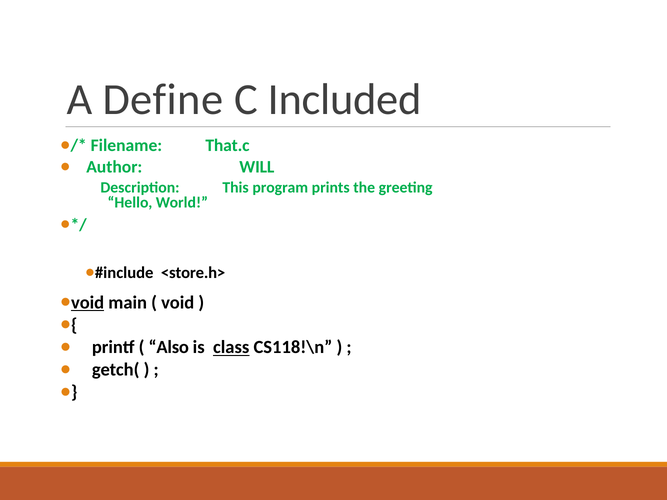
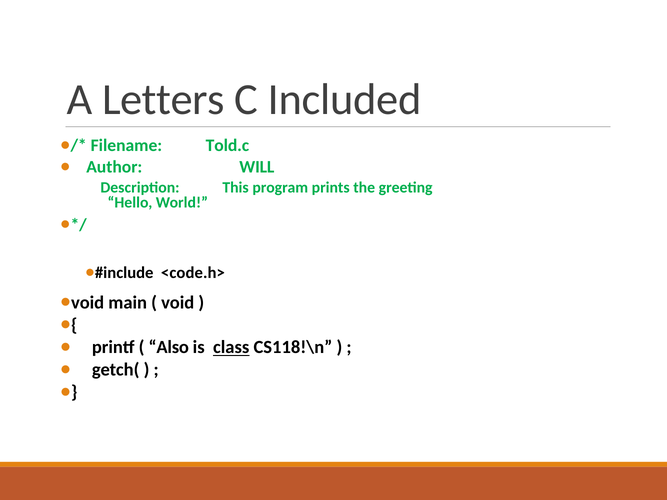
Define: Define -> Letters (163, 100)
That.c: That.c -> Told.c (227, 146)
<store.h>: <store.h> -> <code.h> (193, 273)
void underline: present -> none (88, 303)
